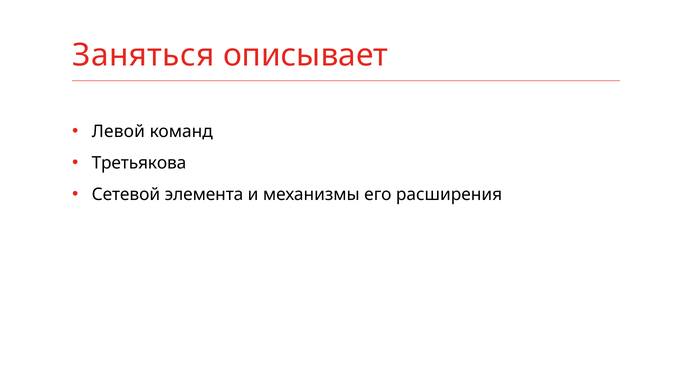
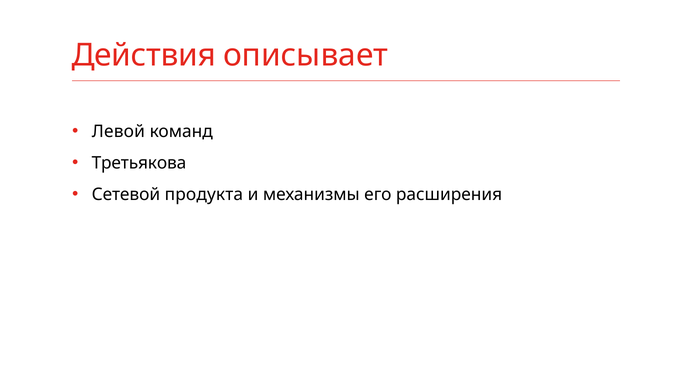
Заняться: Заняться -> Действия (144, 55)
элемента: элемента -> продукта (204, 195)
